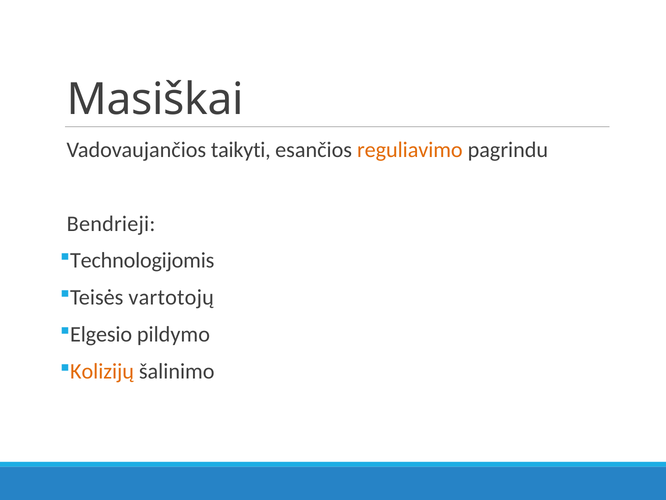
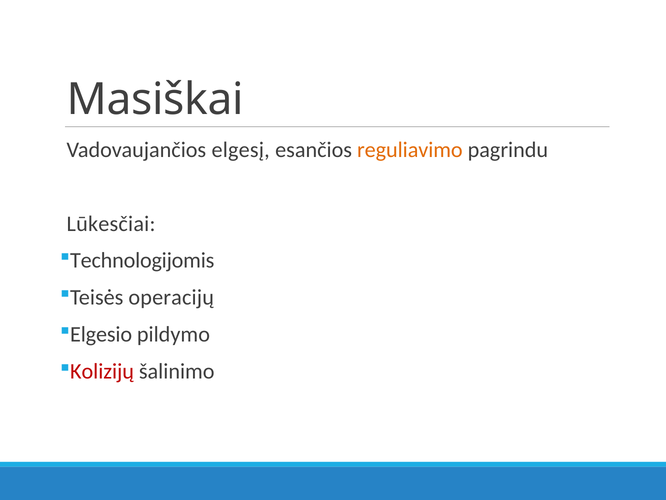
taikyti: taikyti -> elgesį (241, 150)
Bendrieji: Bendrieji -> Lūkesčiai (111, 223)
vartotojų: vartotojų -> operacijų (171, 297)
Kolizijų colour: orange -> red (102, 371)
